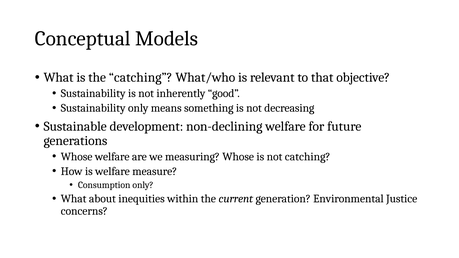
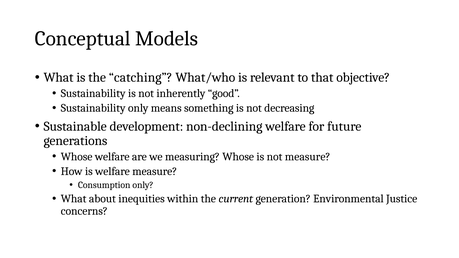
not catching: catching -> measure (308, 157)
